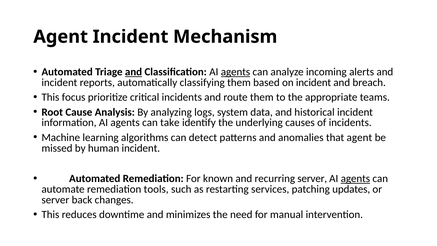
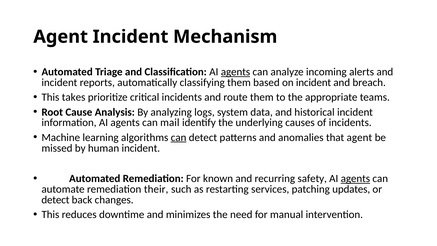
and underline: present -> none (134, 72)
focus: focus -> takes (74, 97)
take: take -> mail (170, 123)
can underline: none -> present (179, 137)
recurring server: server -> safety (312, 179)
tools: tools -> their (156, 189)
server: server -> detect (55, 200)
